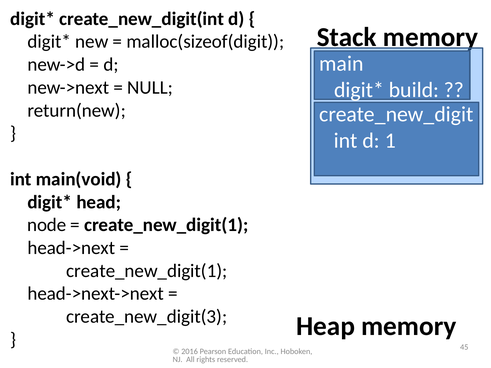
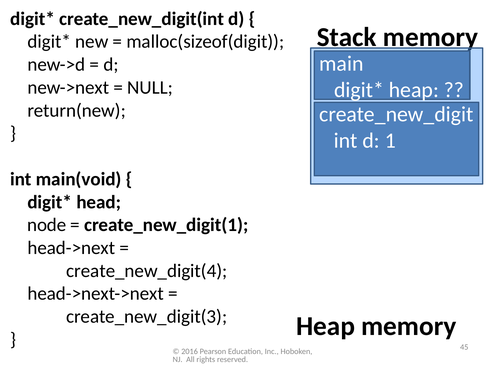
build: build -> heap (414, 90)
create_new_digit(1: create_new_digit(1 -> create_new_digit(4 (147, 271)
